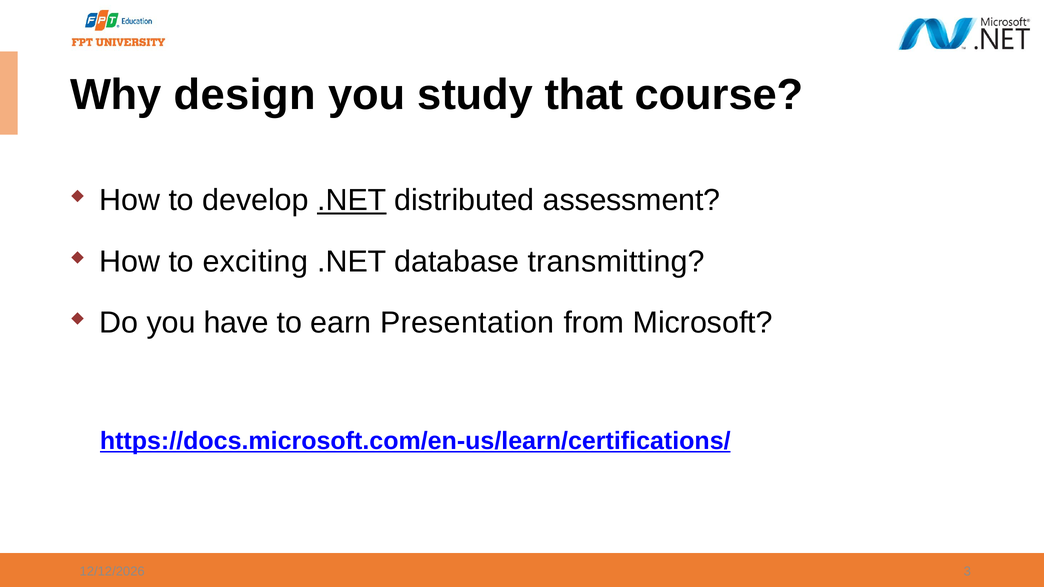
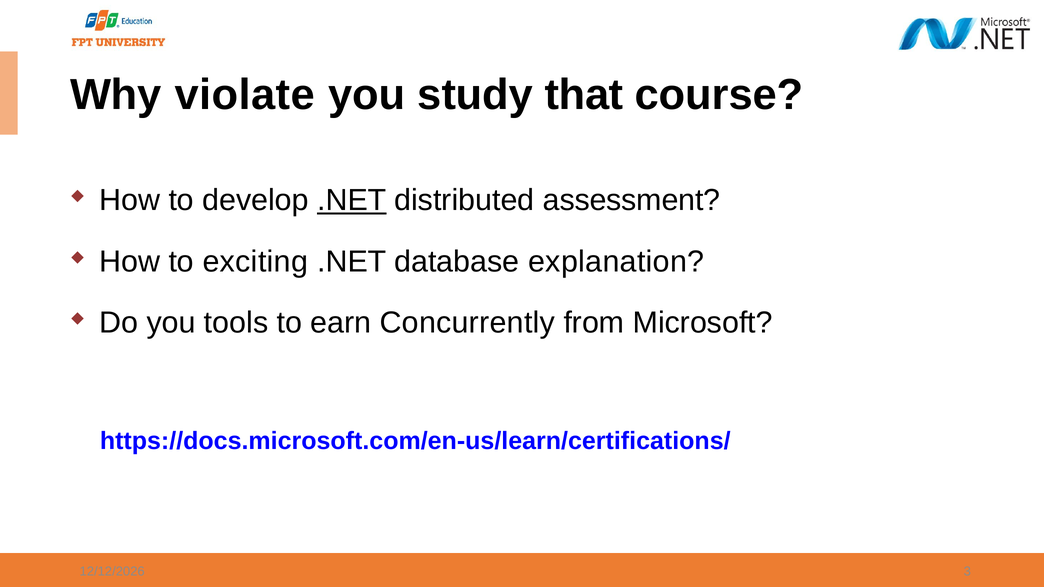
design: design -> violate (245, 95)
transmitting: transmitting -> explanation (616, 262)
have: have -> tools (236, 323)
Presentation: Presentation -> Concurrently (467, 323)
https://docs.microsoft.com/en-us/learn/certifications/ underline: present -> none (415, 441)
